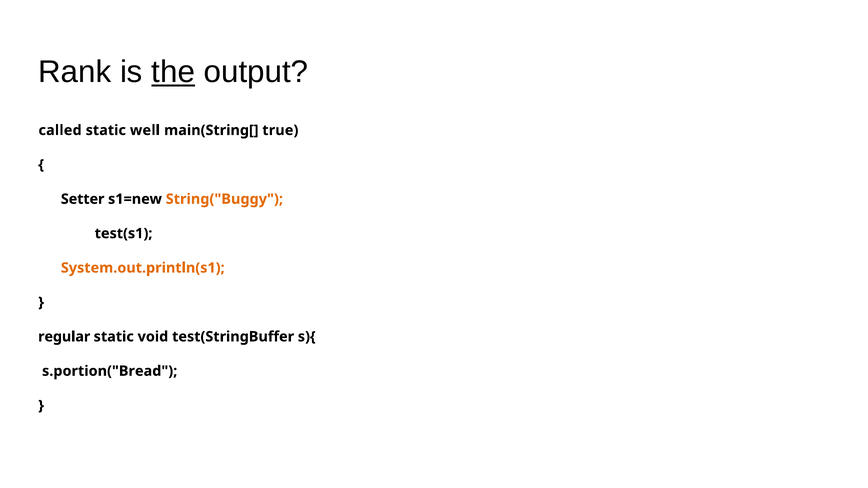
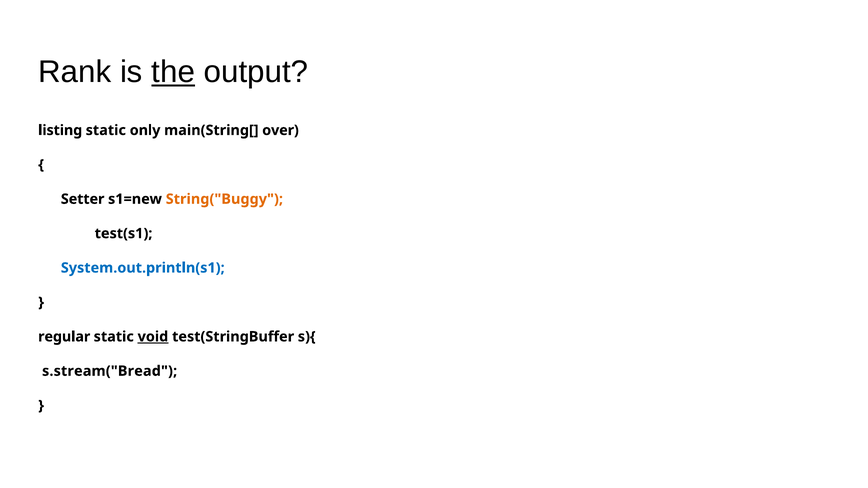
called: called -> listing (60, 130)
well: well -> only (145, 130)
true: true -> over (281, 130)
System.out.println(s1 colour: orange -> blue (143, 268)
void underline: none -> present (153, 337)
s.portion("Bread: s.portion("Bread -> s.stream("Bread (110, 371)
